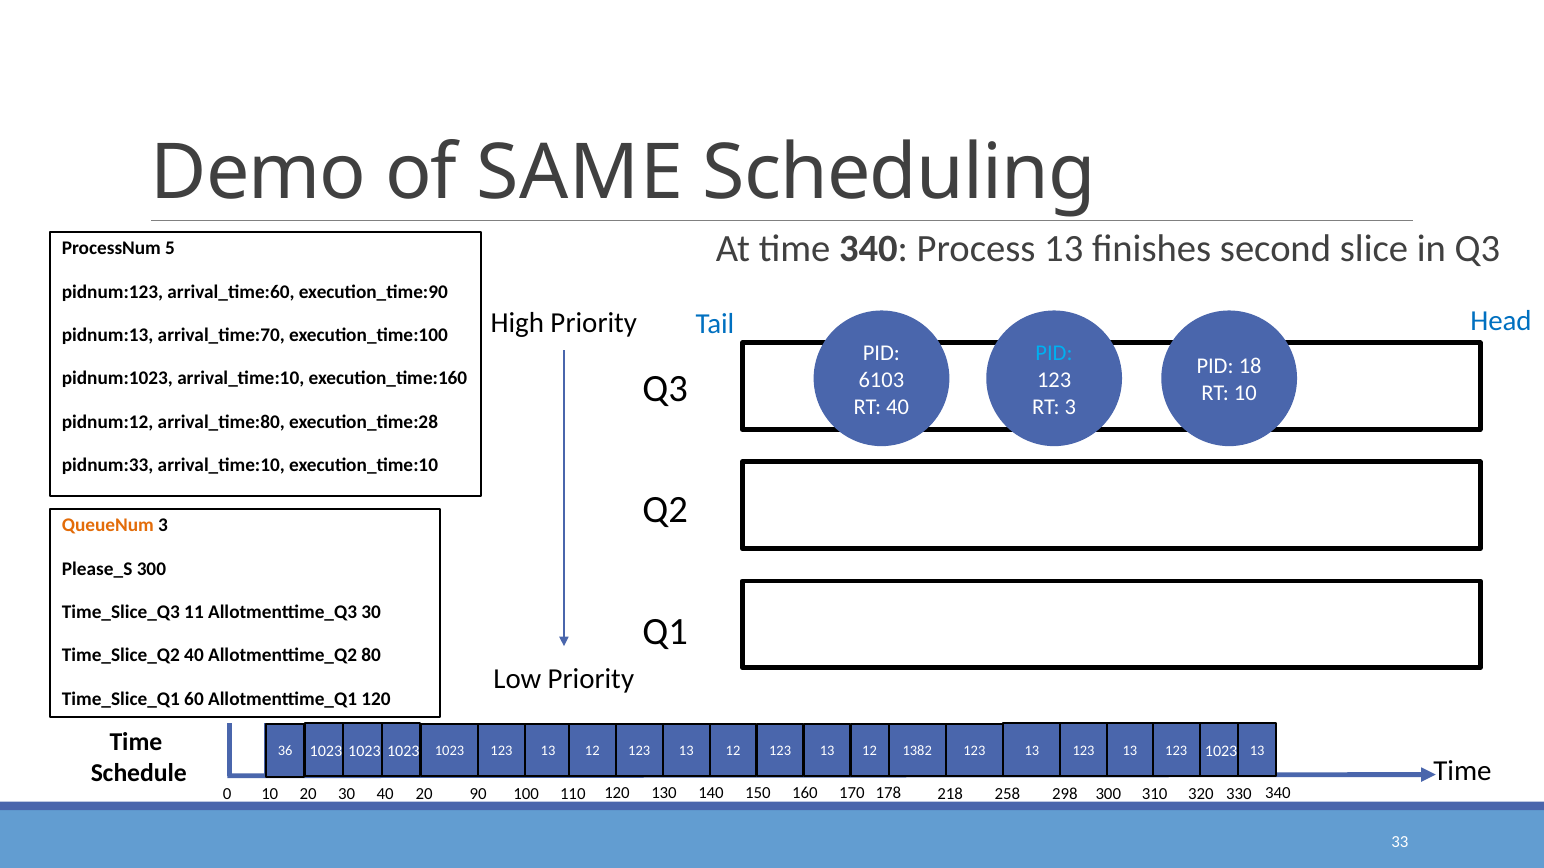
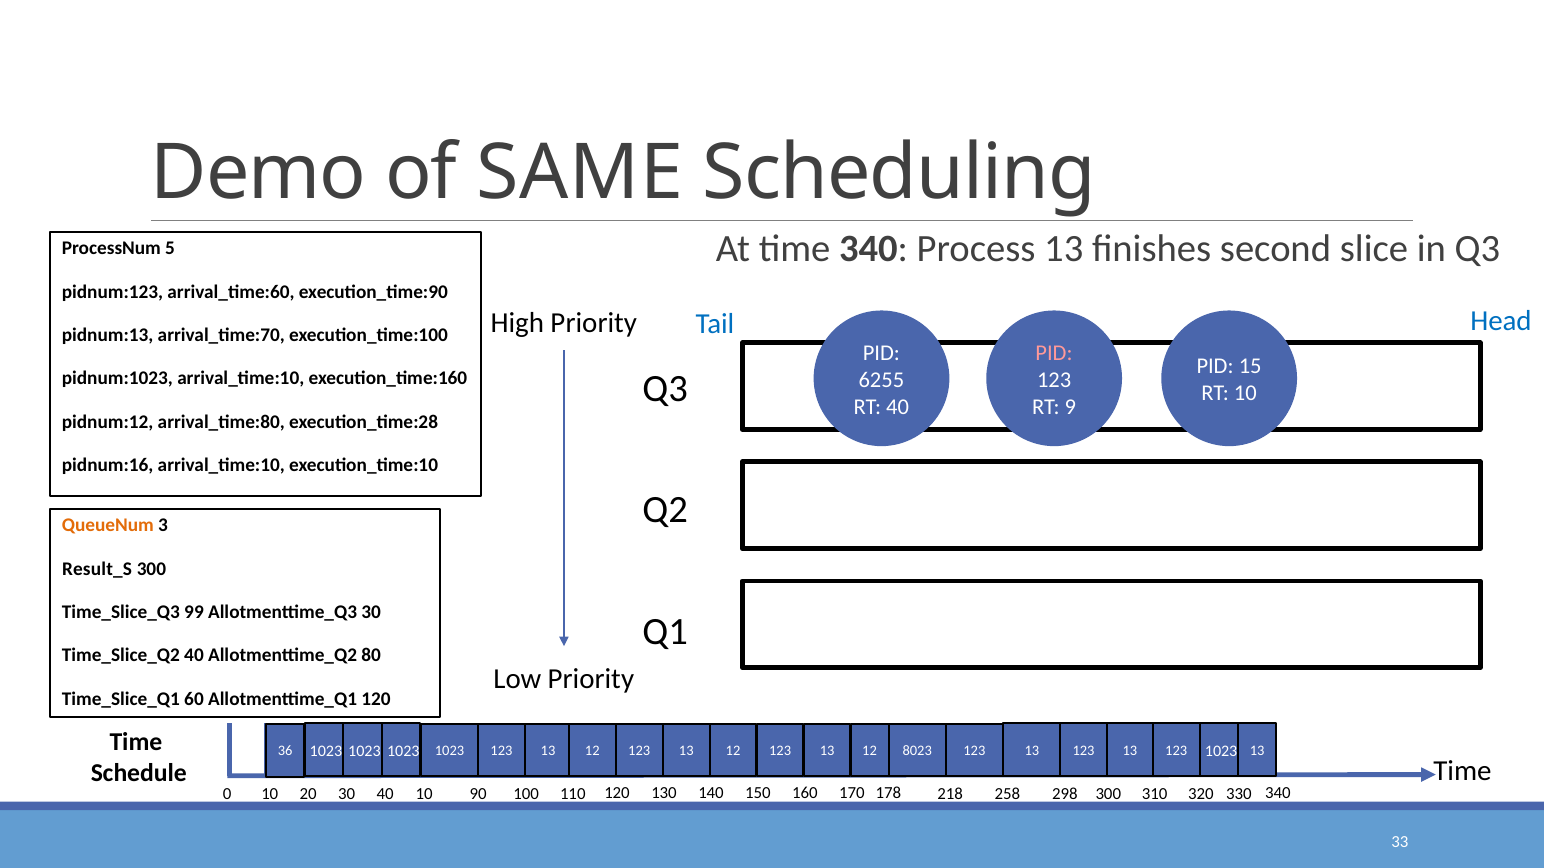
PID colour: light blue -> pink (1054, 353)
18: 18 -> 15 (1250, 367)
6103: 6103 -> 6255 (881, 380)
RT 3: 3 -> 9 (1070, 407)
pidnum:33: pidnum:33 -> pidnum:16 (108, 465)
Please_S: Please_S -> Result_S (97, 569)
11: 11 -> 99 (194, 613)
1382: 1382 -> 8023 (917, 751)
40 20: 20 -> 10 (424, 794)
